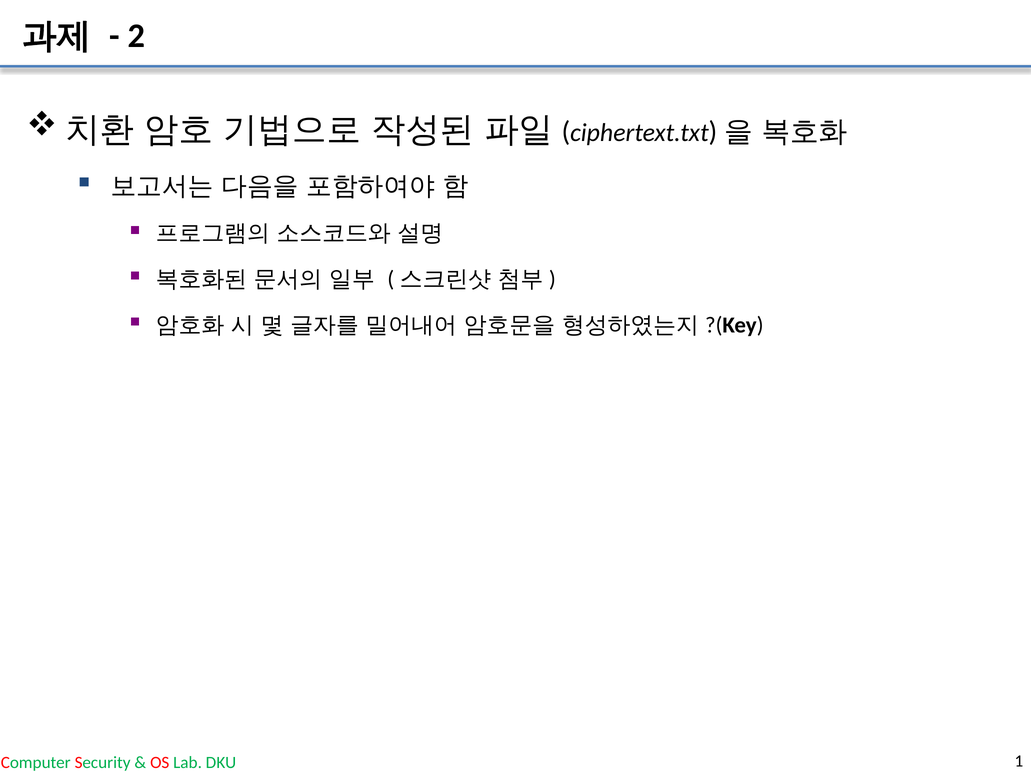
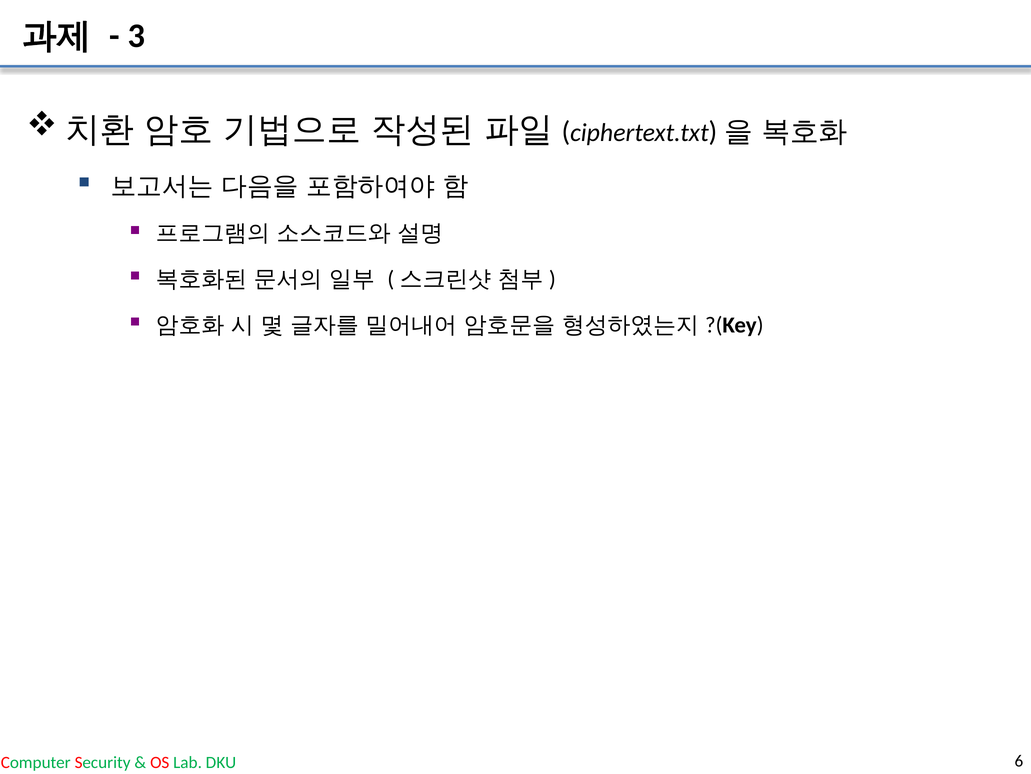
2: 2 -> 3 (136, 36)
1: 1 -> 6 (1019, 760)
